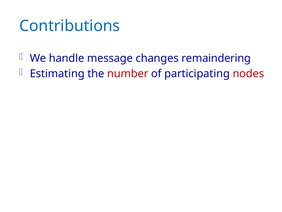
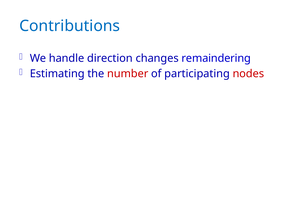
message: message -> direction (110, 58)
